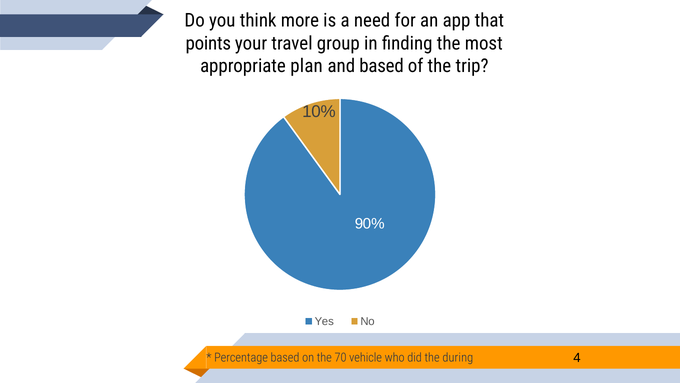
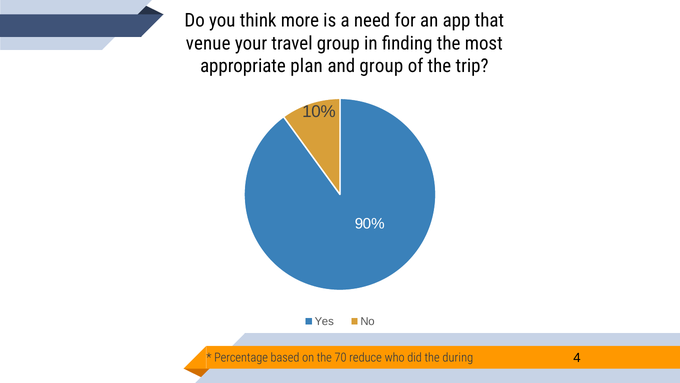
points: points -> venue (208, 43)
and based: based -> group (381, 66)
vehicle: vehicle -> reduce (366, 357)
